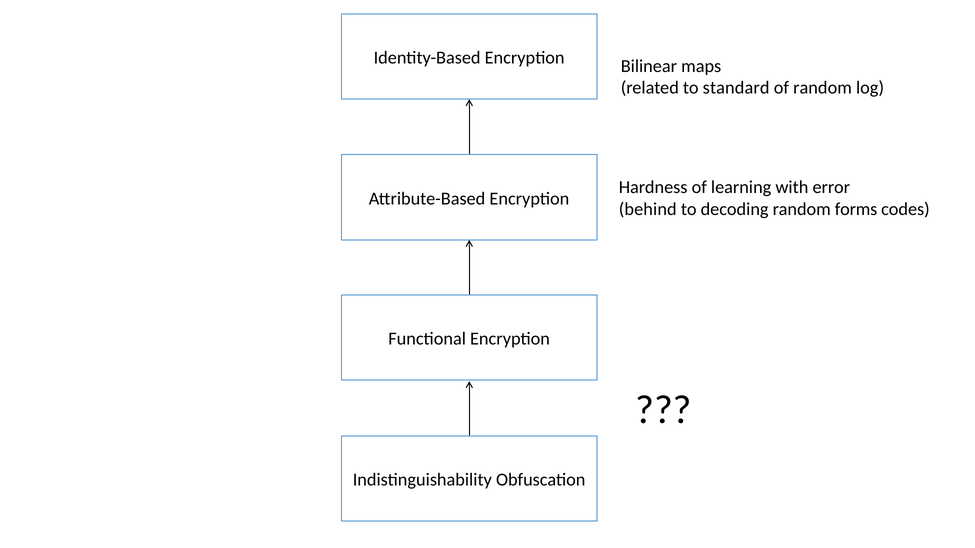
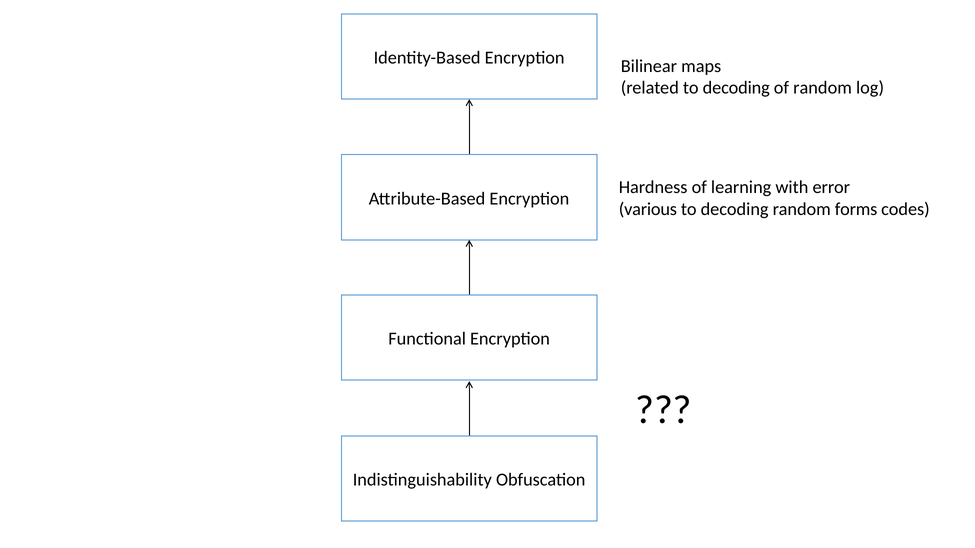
related to standard: standard -> decoding (736, 88)
behind: behind -> various (648, 209)
